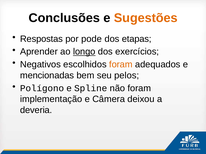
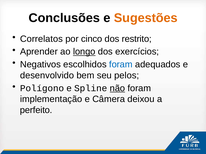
Respostas: Respostas -> Correlatos (41, 39)
pode: pode -> cinco (92, 39)
etapas: etapas -> restrito (137, 39)
foram colour: orange -> blue (121, 65)
mencionadas: mencionadas -> desenvolvido (47, 76)
não underline: none -> present (117, 88)
deveria: deveria -> perfeito (36, 110)
